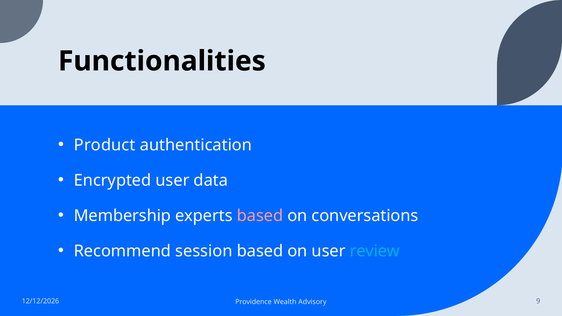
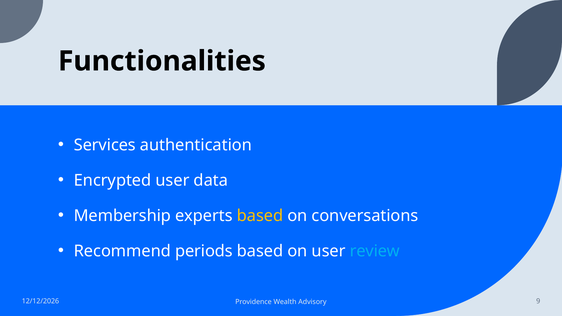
Product: Product -> Services (105, 145)
based colour: pink -> yellow (260, 216)
session: session -> periods (204, 251)
